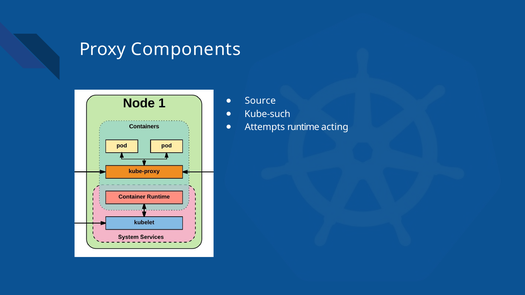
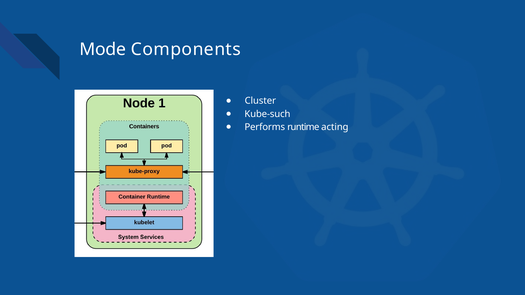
Proxy: Proxy -> Mode (103, 49)
Source: Source -> Cluster (260, 101)
Attempts: Attempts -> Performs (265, 127)
